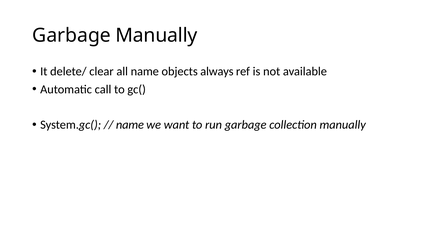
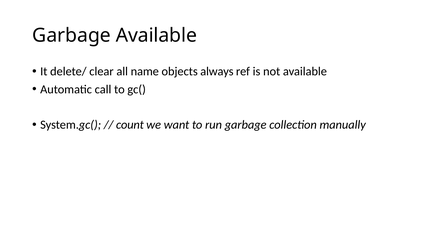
Garbage Manually: Manually -> Available (156, 36)
name: name -> count (130, 125)
